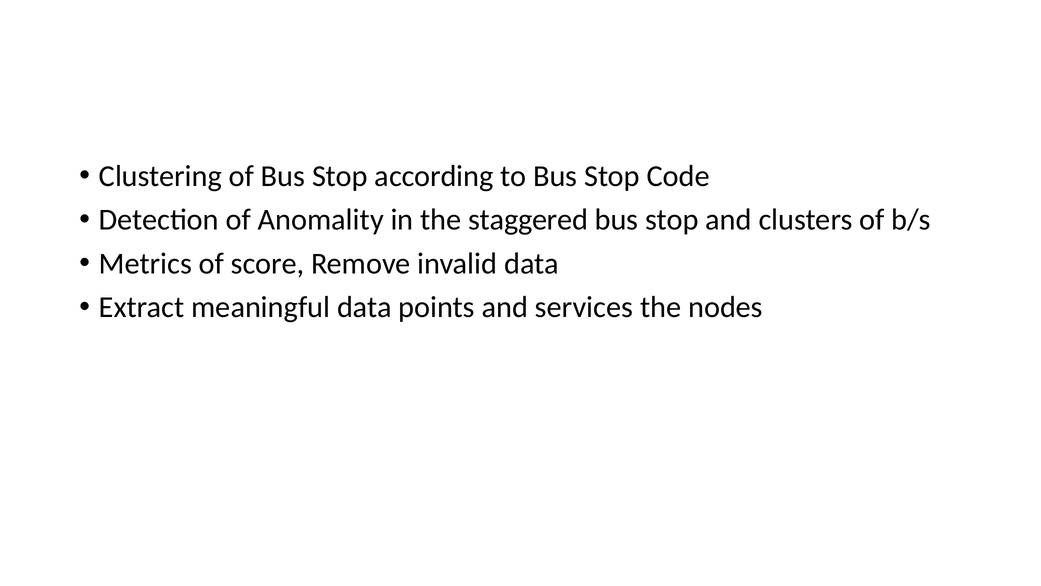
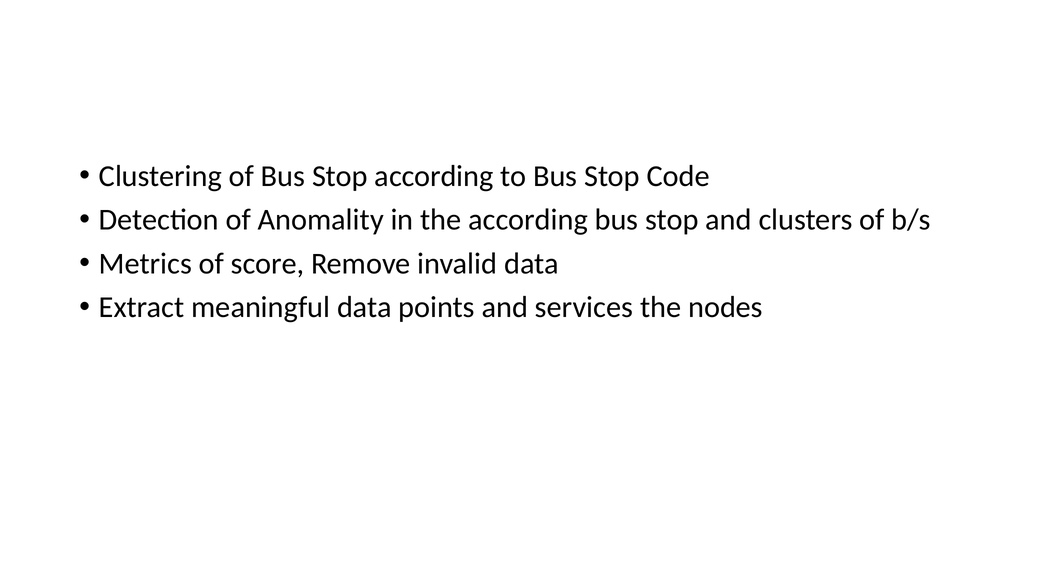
the staggered: staggered -> according (528, 220)
